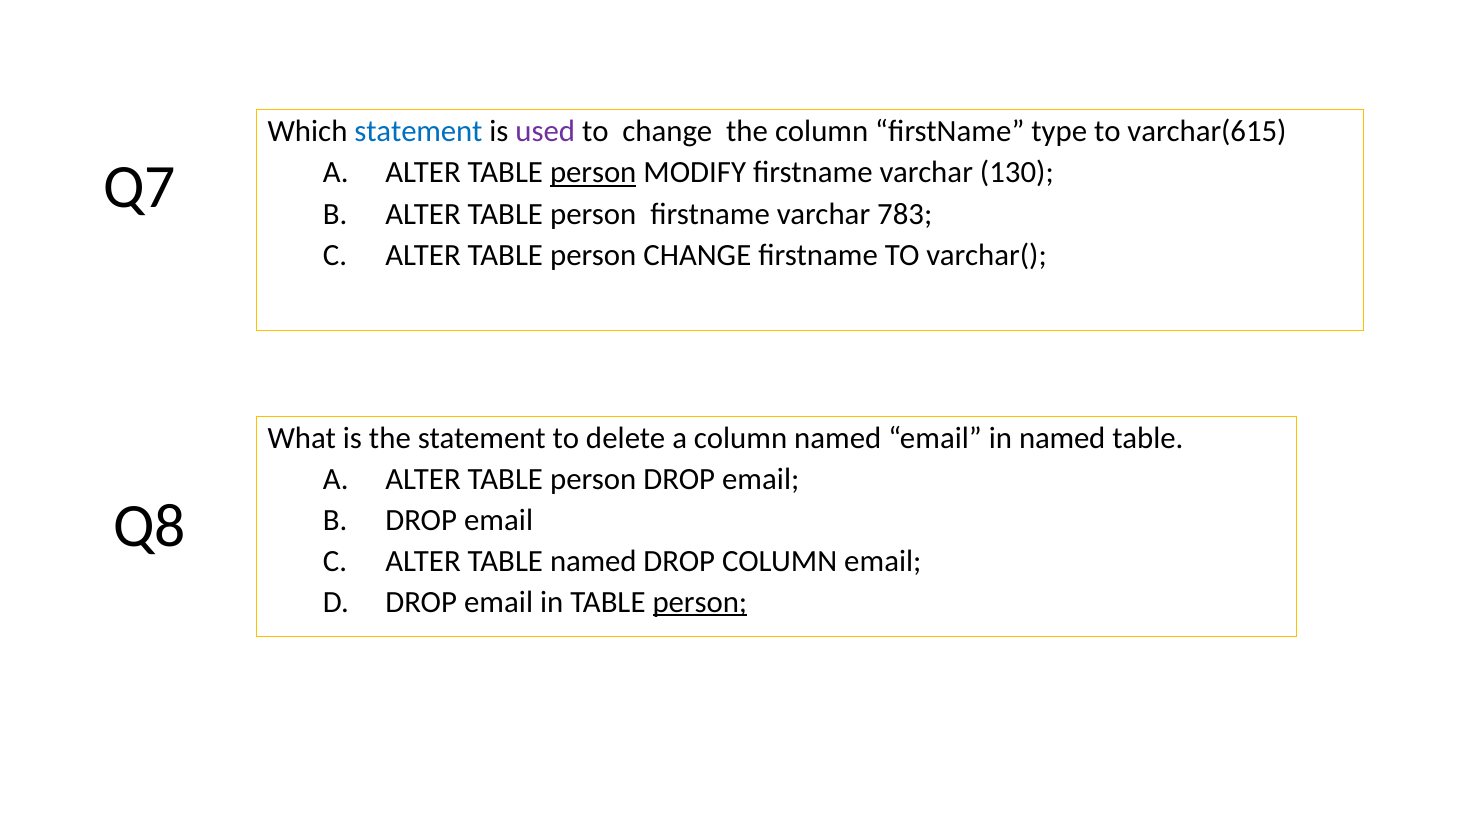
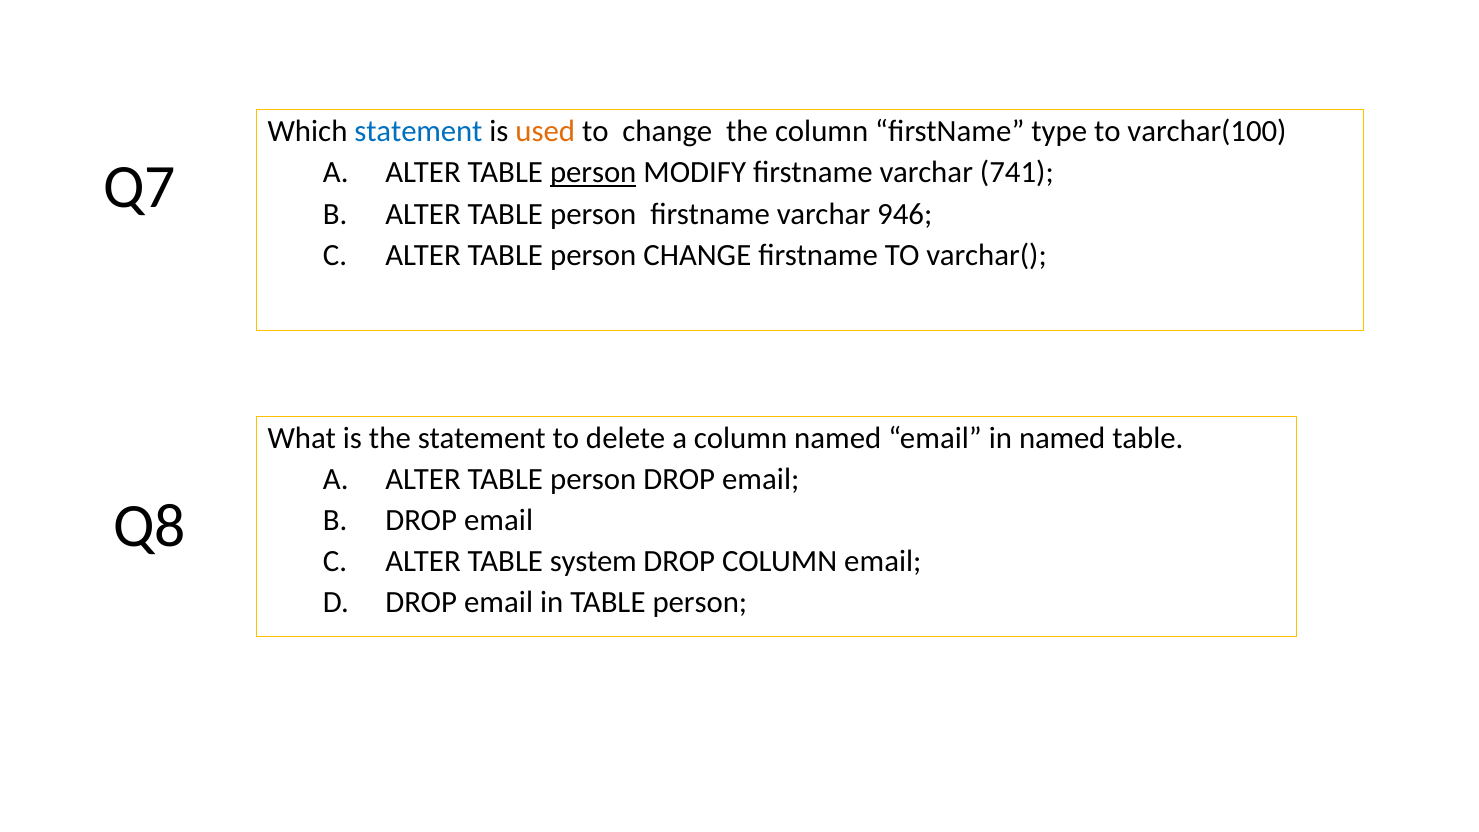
used colour: purple -> orange (545, 132)
varchar(615: varchar(615 -> varchar(100 (1207, 132)
130: 130 -> 741 (1017, 173)
783: 783 -> 946 (905, 214)
TABLE named: named -> system (593, 561)
person underline: present -> none (700, 602)
